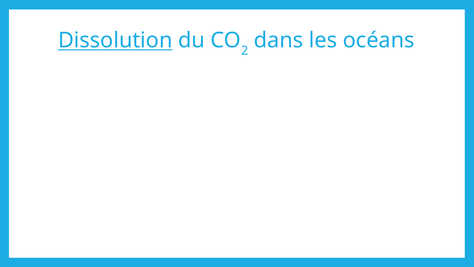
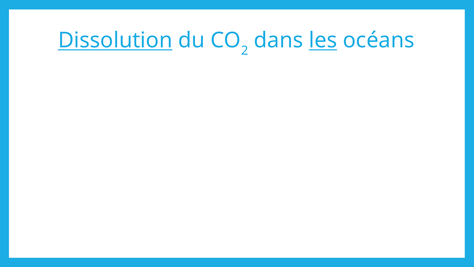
les underline: none -> present (323, 40)
